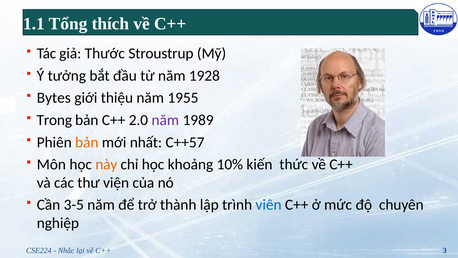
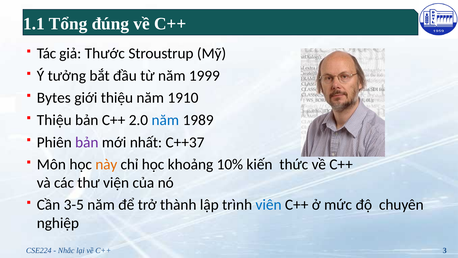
thích: thích -> đúng (110, 24)
1928: 1928 -> 1999 (204, 76)
1955: 1955 -> 1910 (183, 98)
Trong: Trong -> Thiệu (54, 120)
năm colour: purple -> blue (165, 120)
bản colour: orange -> purple (87, 142)
C++57: C++57 -> C++37 (185, 142)
